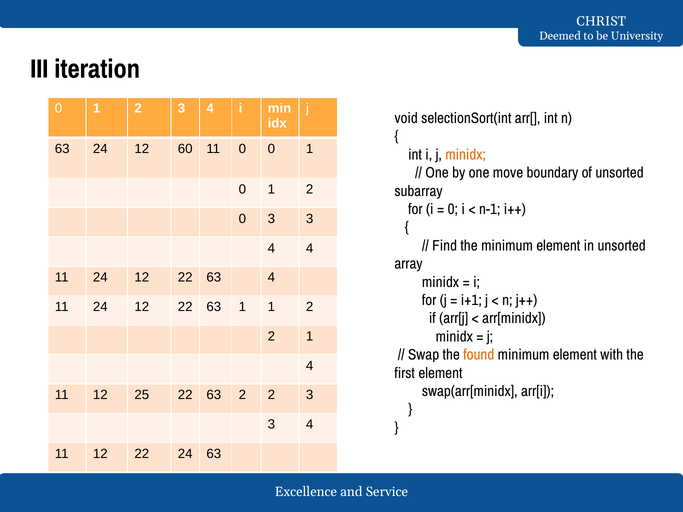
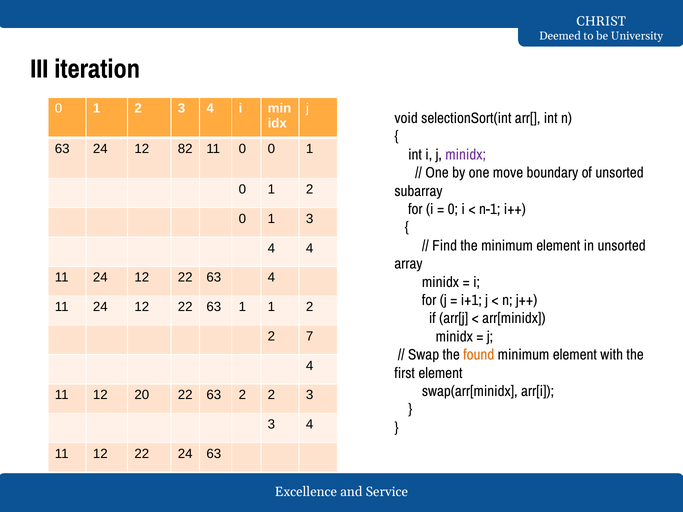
60: 60 -> 82 (185, 149)
minidx colour: orange -> purple (466, 155)
3: 3 -> 1 (271, 219)
2 1: 1 -> 7 (310, 336)
25: 25 -> 20 (142, 395)
